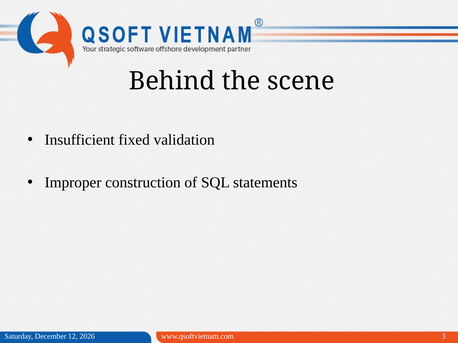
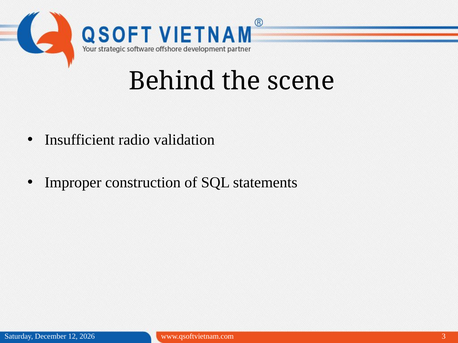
fixed: fixed -> radio (134, 140)
